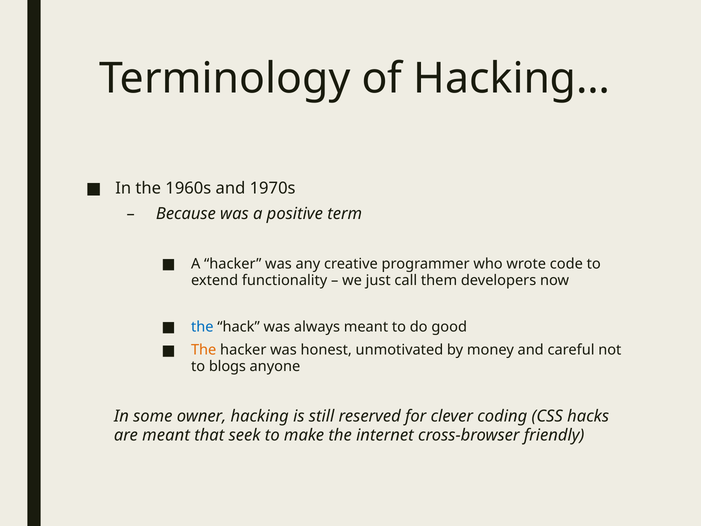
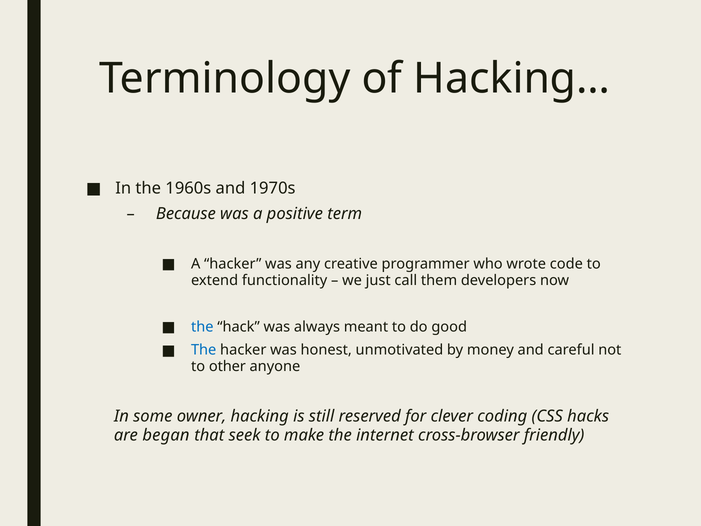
The colour: orange -> blue (204, 350)
blogs: blogs -> other (227, 366)
are meant: meant -> began (166, 435)
